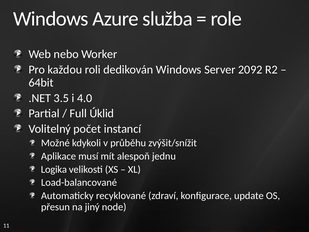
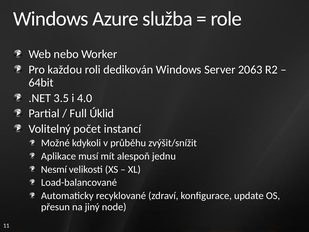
2092: 2092 -> 2063 (250, 70)
Logika: Logika -> Nesmí (54, 169)
